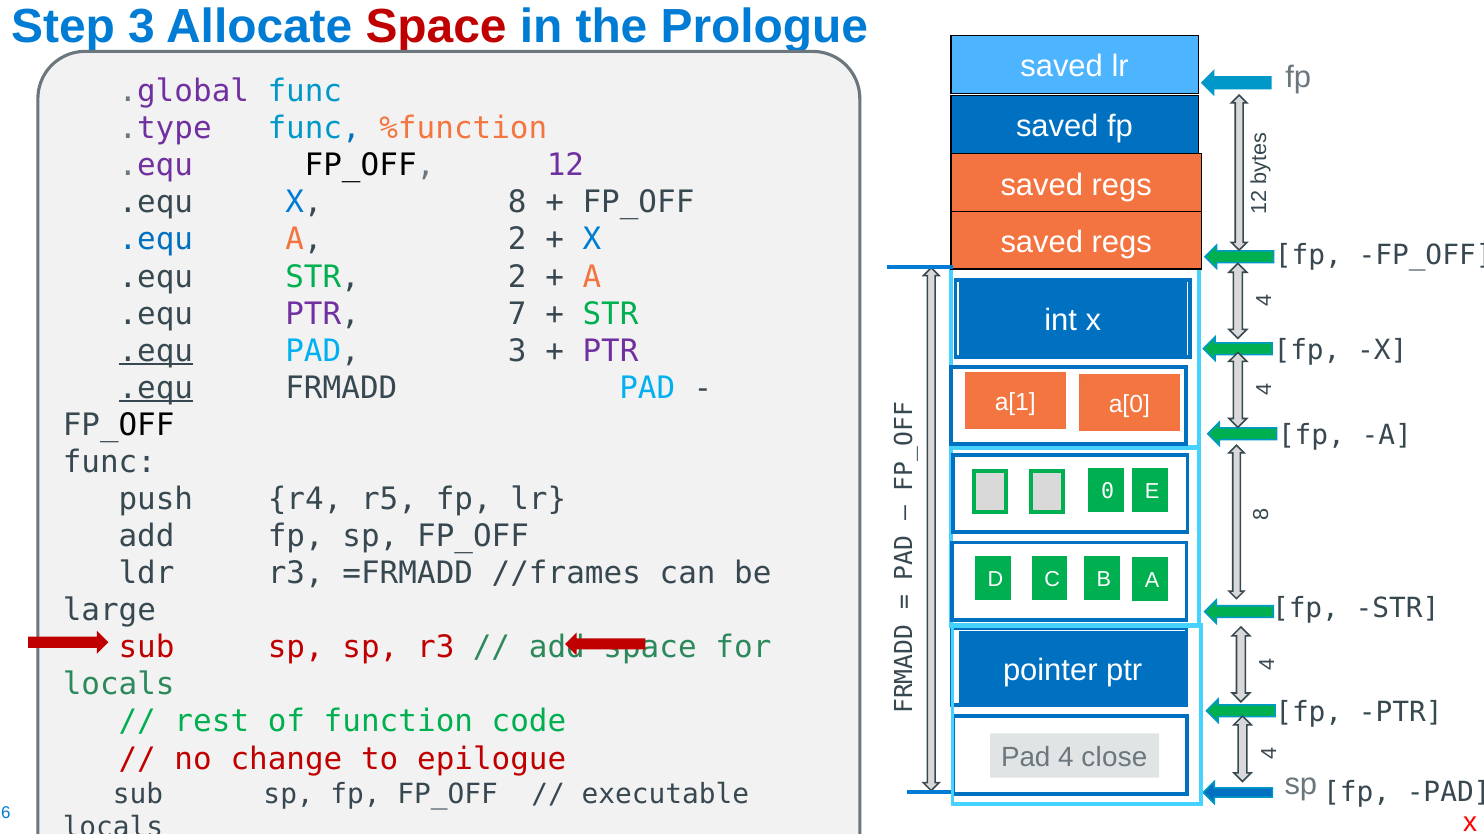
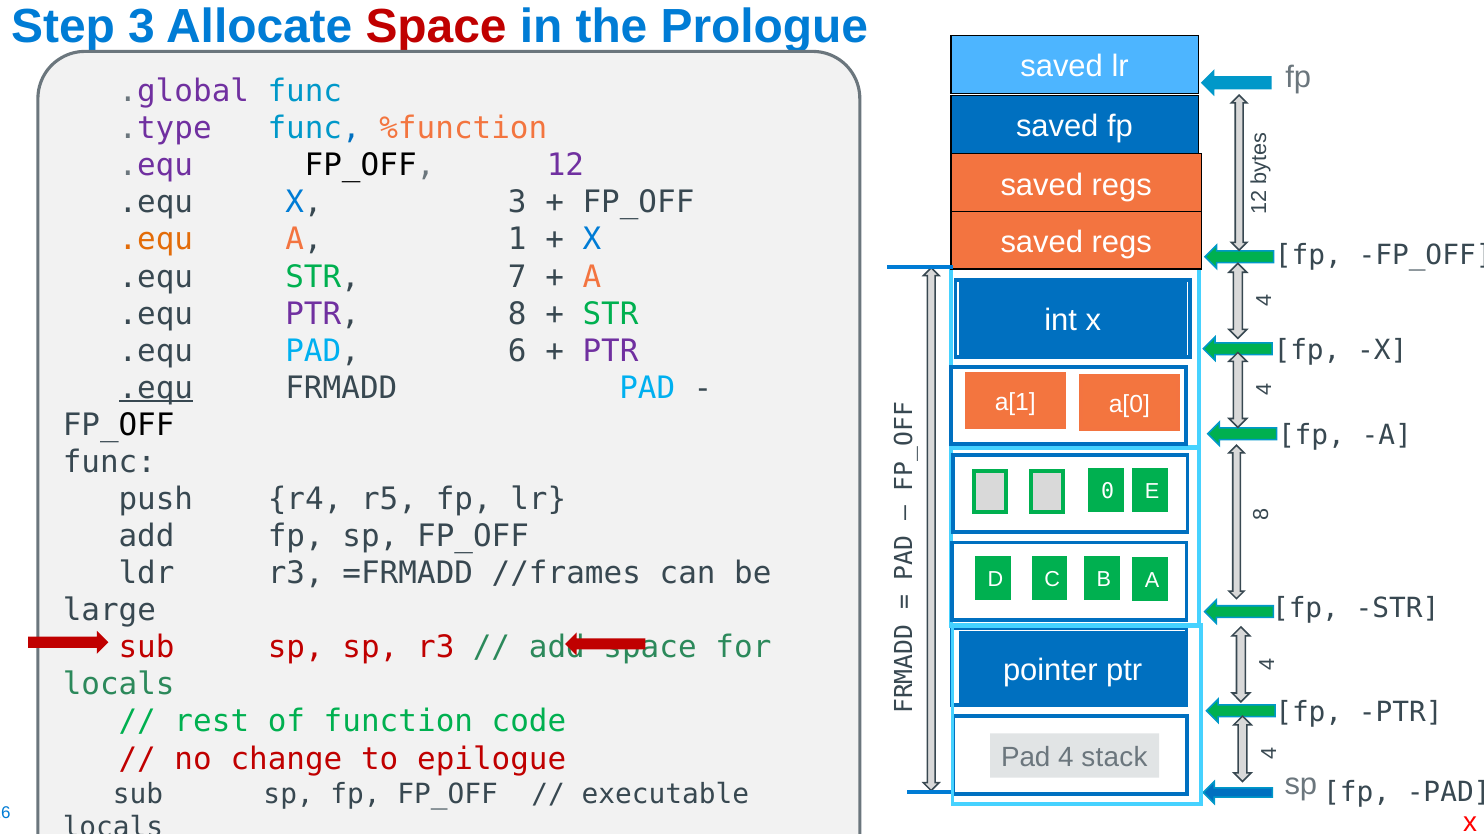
X 8: 8 -> 3 (517, 203)
.equ colour: blue -> orange (156, 240)
A 2: 2 -> 1 (517, 240)
STR 2: 2 -> 7 (517, 277)
PTR 7: 7 -> 8 (517, 314)
.equ underline: present -> none (156, 351)
PAD 3: 3 -> 6 (517, 351)
close: close -> stack (1114, 758)
